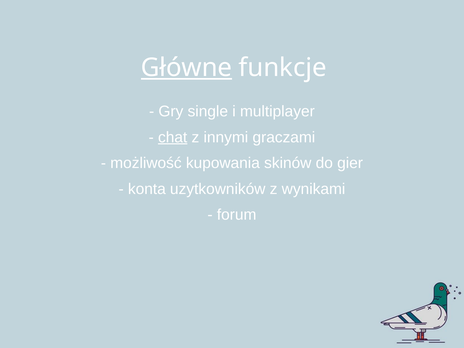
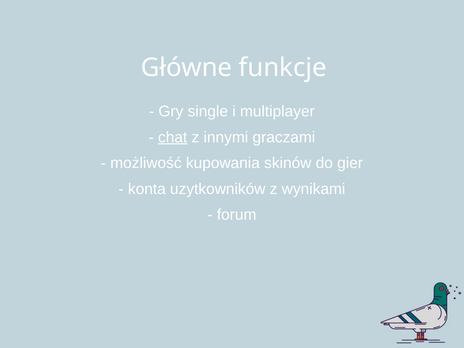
Główne underline: present -> none (186, 68)
